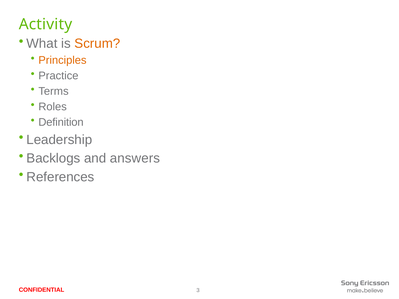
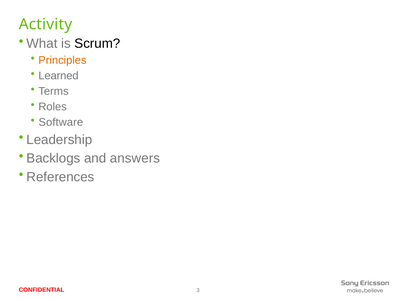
Scrum colour: orange -> black (97, 44)
Practice: Practice -> Learned (58, 76)
Definition: Definition -> Software (61, 122)
